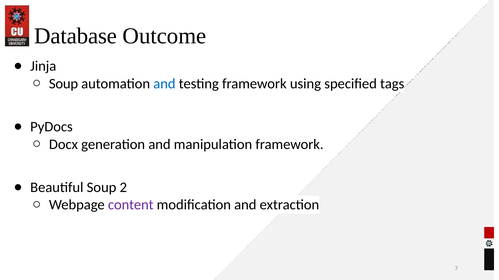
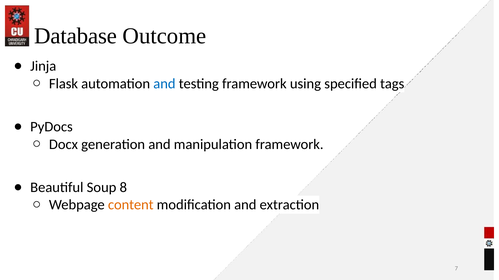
Soup: Soup -> Flask (63, 84)
2: 2 -> 8 (123, 188)
content colour: purple -> orange (131, 205)
